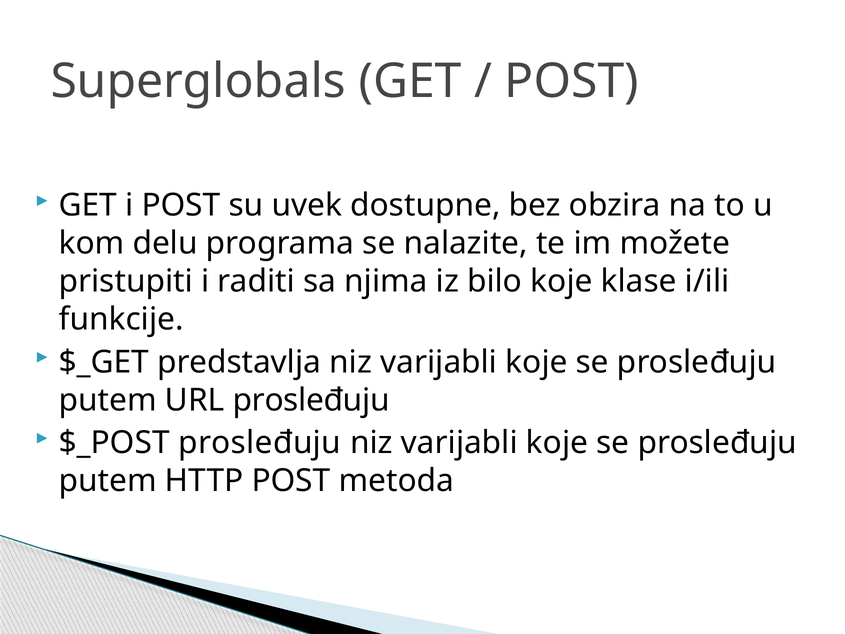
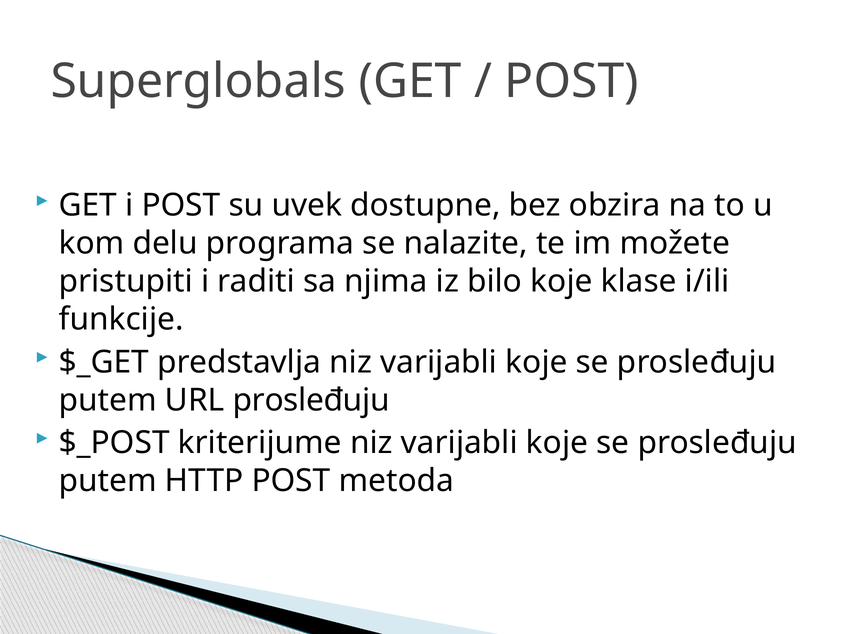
$_POST prosleđuju: prosleđuju -> kriterijume (260, 443)
